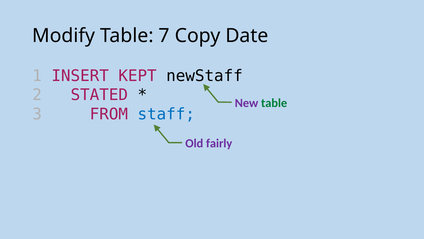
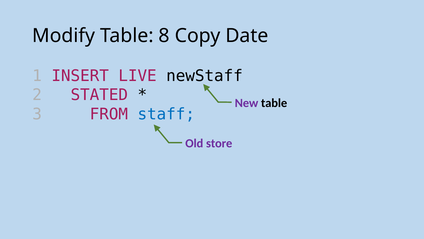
7: 7 -> 8 (164, 36)
KEPT: KEPT -> LIVE (138, 76)
table colour: green -> black (274, 103)
fairly: fairly -> store (219, 143)
